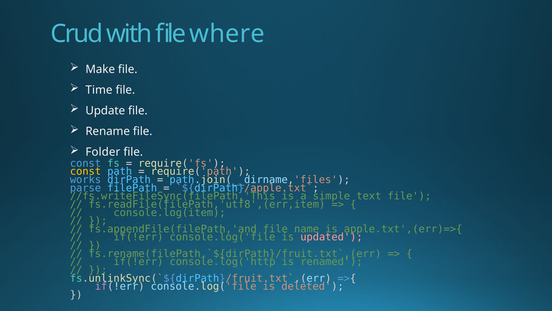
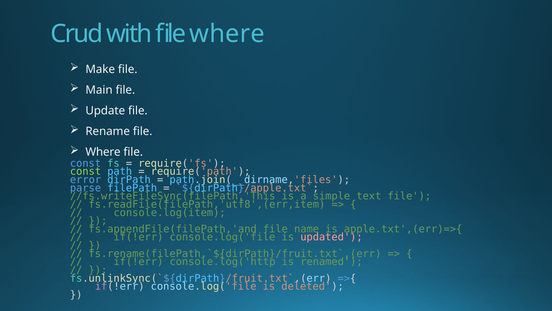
Time: Time -> Main (99, 90)
Folder: Folder -> Where (103, 152)
const colour: yellow -> light green (86, 171)
works: works -> error (86, 179)
